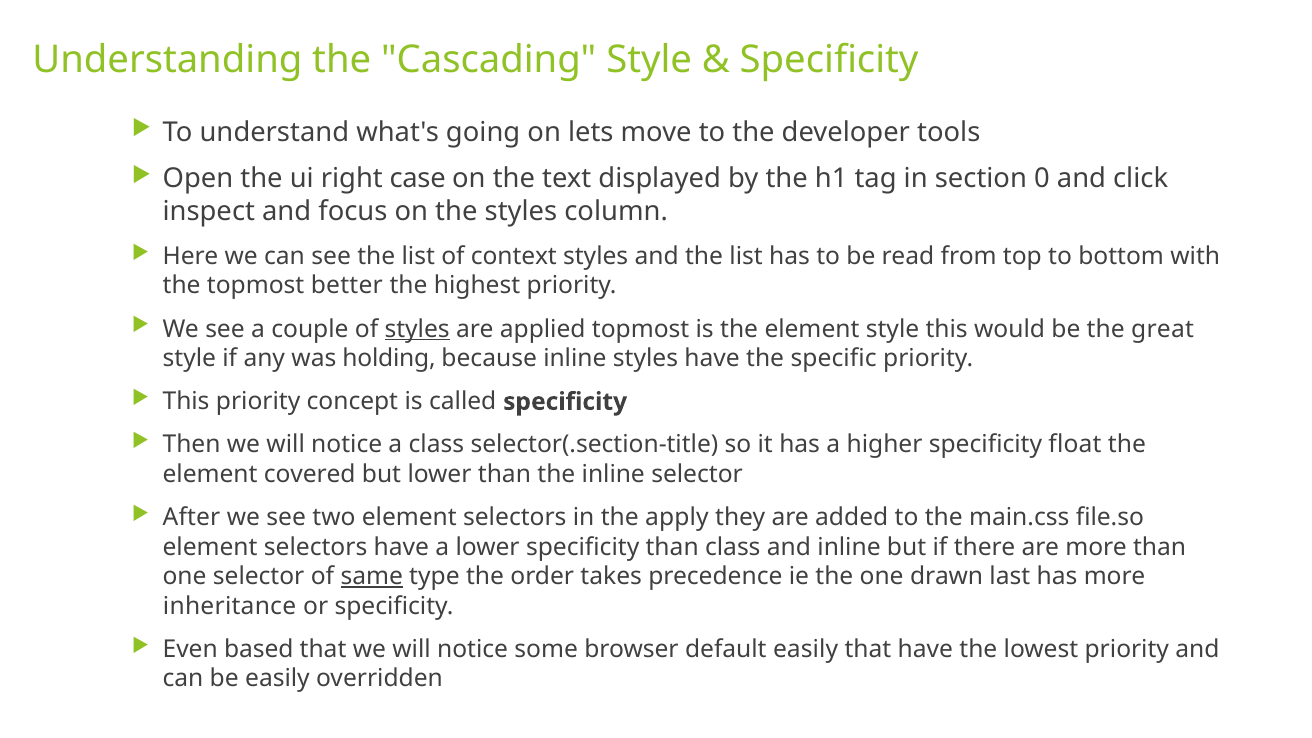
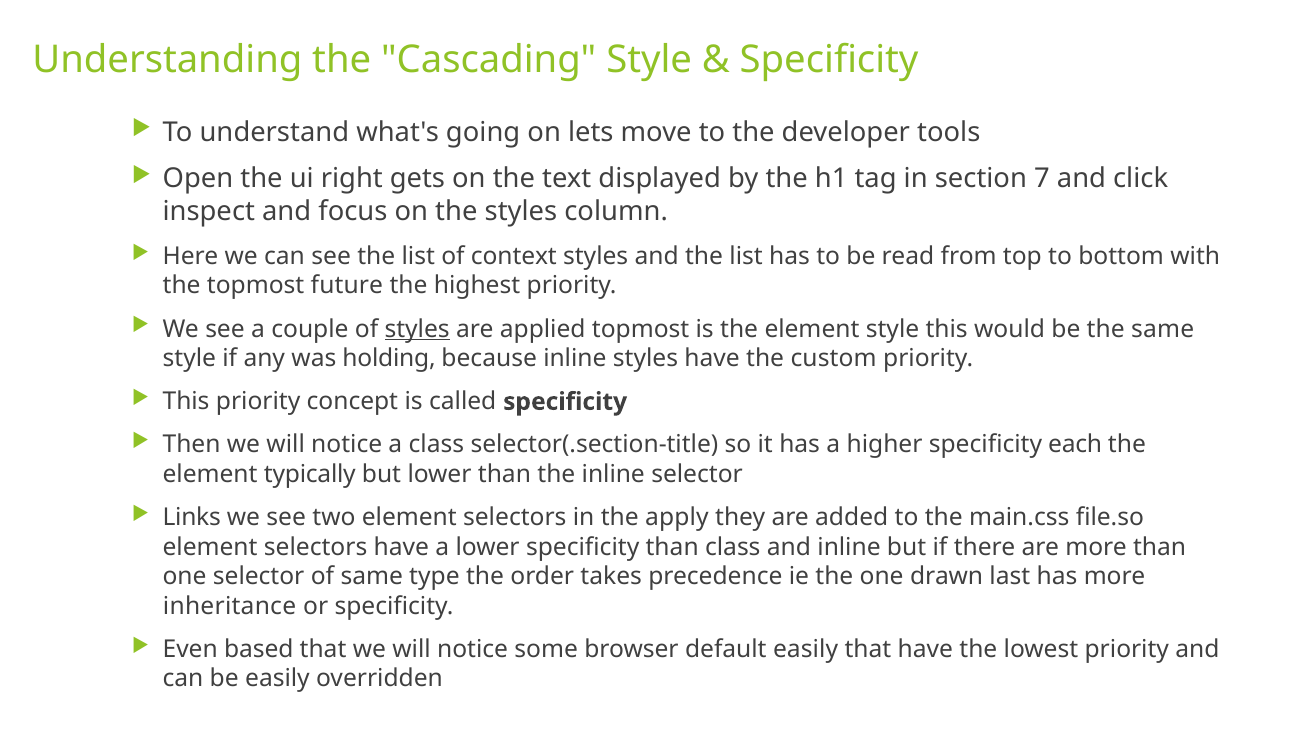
case: case -> gets (417, 179)
0: 0 -> 7 (1042, 179)
better: better -> future (347, 286)
the great: great -> same (1163, 329)
specific: specific -> custom (834, 358)
float: float -> each (1075, 445)
covered: covered -> typically (310, 474)
After: After -> Links (192, 518)
same underline: present -> none (372, 577)
